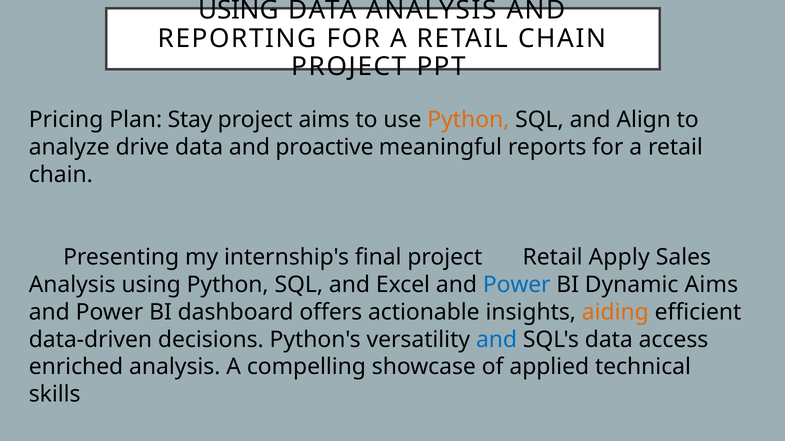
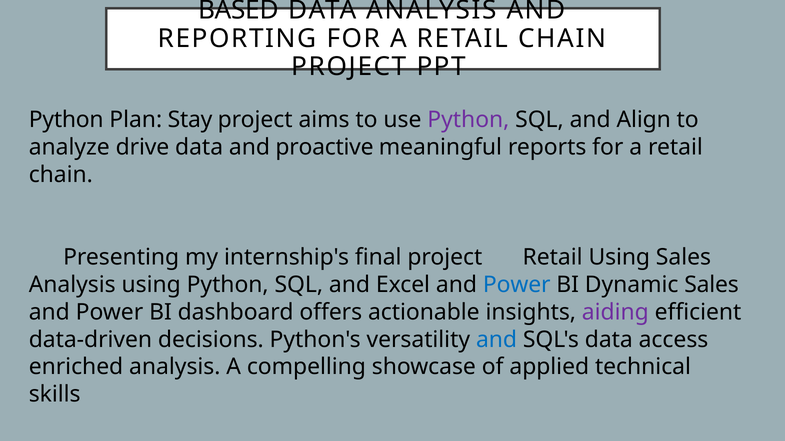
USING: USING -> BASED (238, 10)
Pricing: Pricing -> Python (66, 120)
Python colour: orange -> purple (468, 120)
Retail Apply: Apply -> Using (619, 257)
Dynamic Aims: Aims -> Sales (712, 285)
aiding colour: orange -> purple (615, 312)
